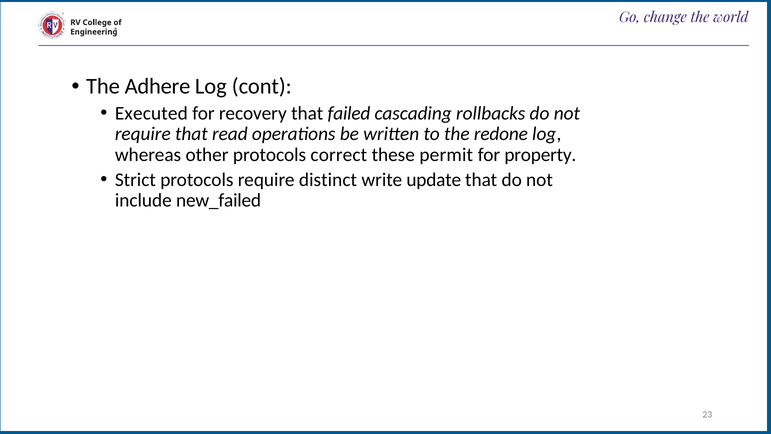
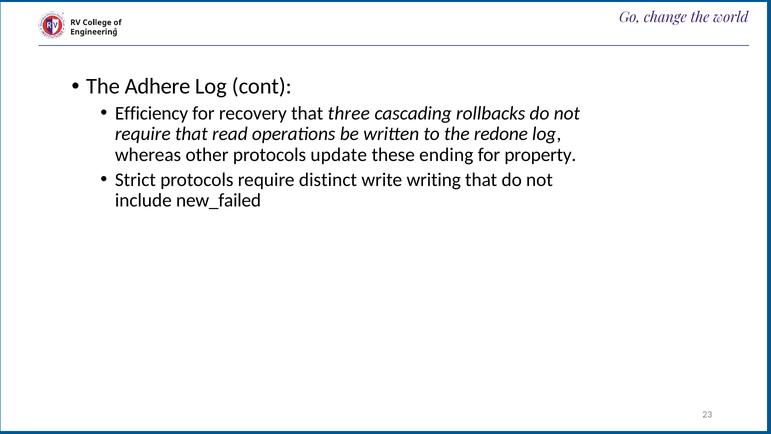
Executed: Executed -> Efficiency (152, 113)
failed: failed -> three (349, 113)
correct: correct -> update (339, 155)
permit: permit -> ending (446, 155)
update: update -> writing (434, 180)
